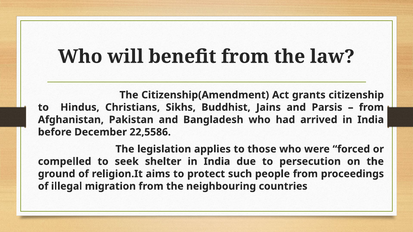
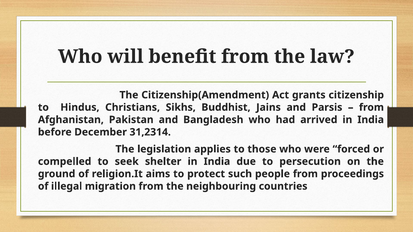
22,5586: 22,5586 -> 31,2314 (150, 132)
